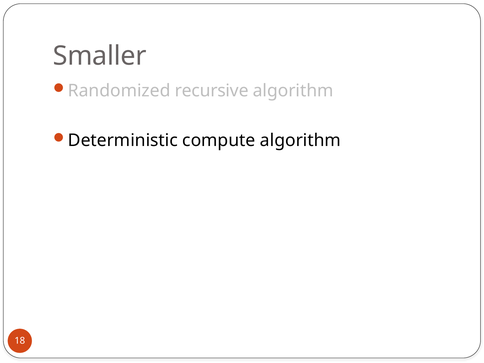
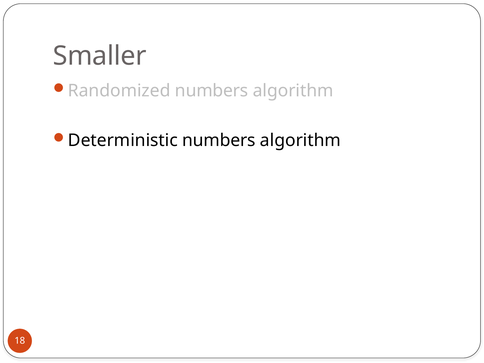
Randomized recursive: recursive -> numbers (212, 91)
Deterministic compute: compute -> numbers (219, 140)
